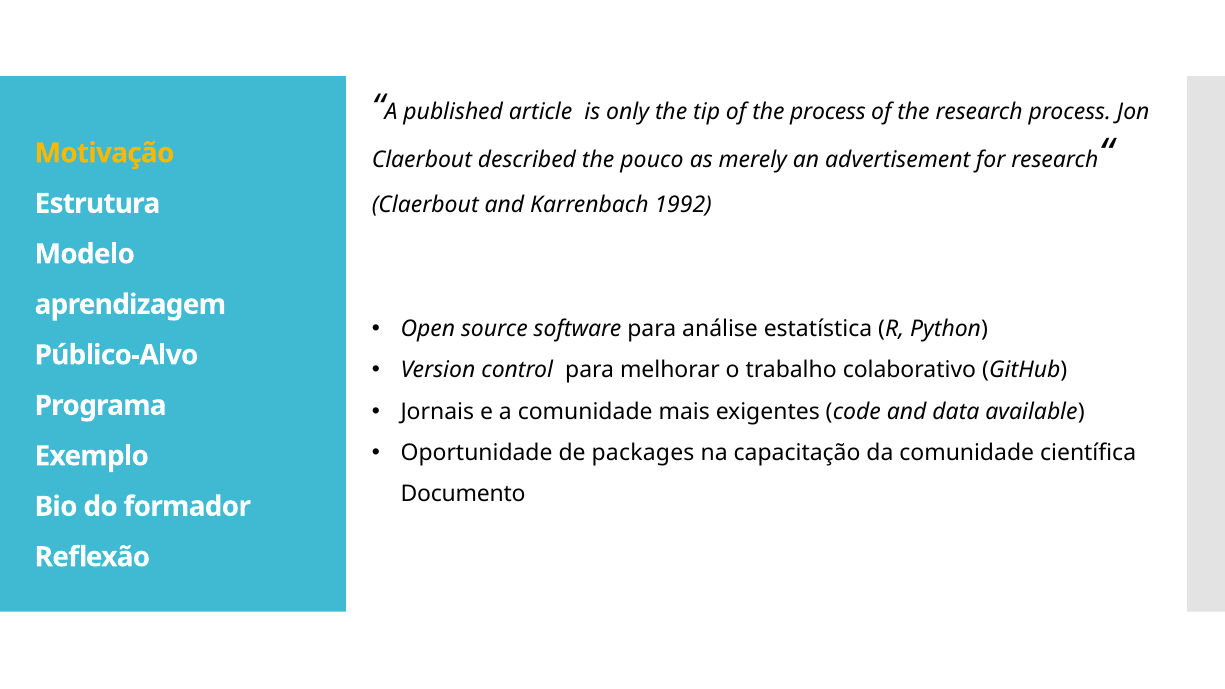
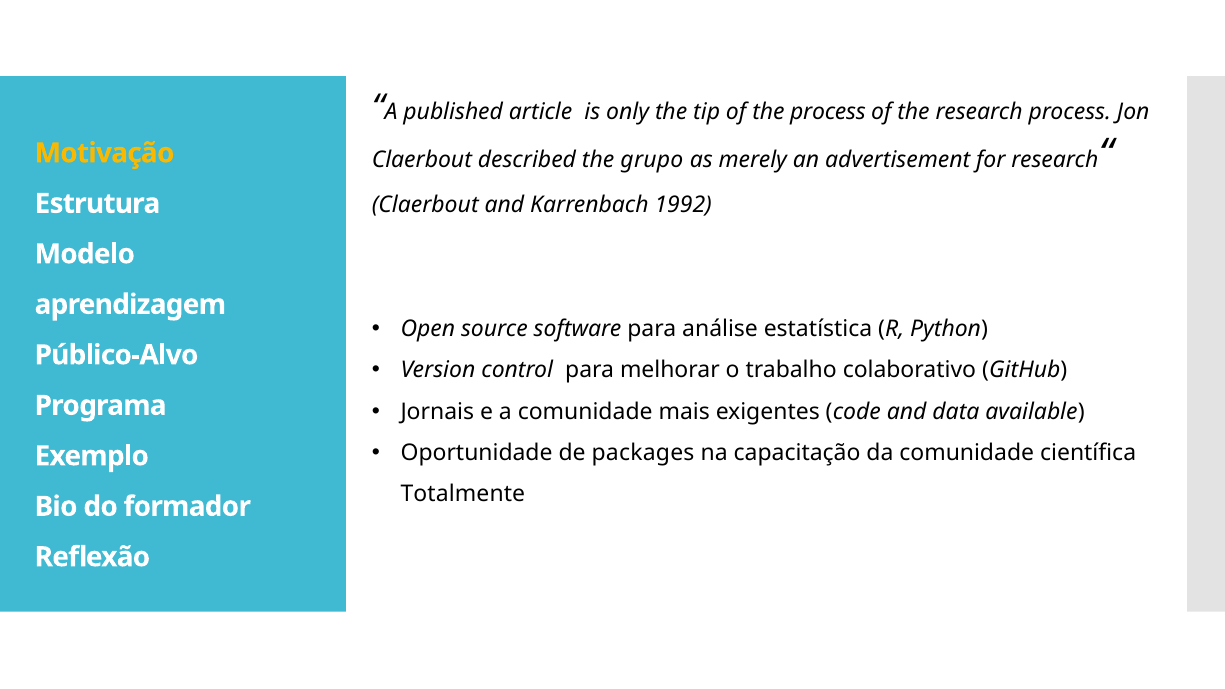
pouco: pouco -> grupo (652, 160)
Documento: Documento -> Totalmente (463, 494)
